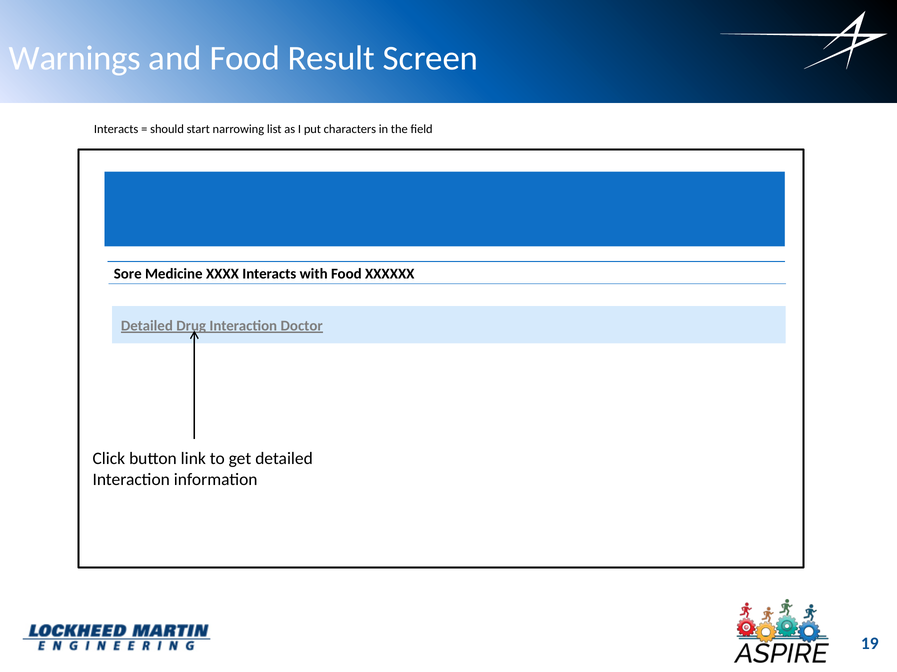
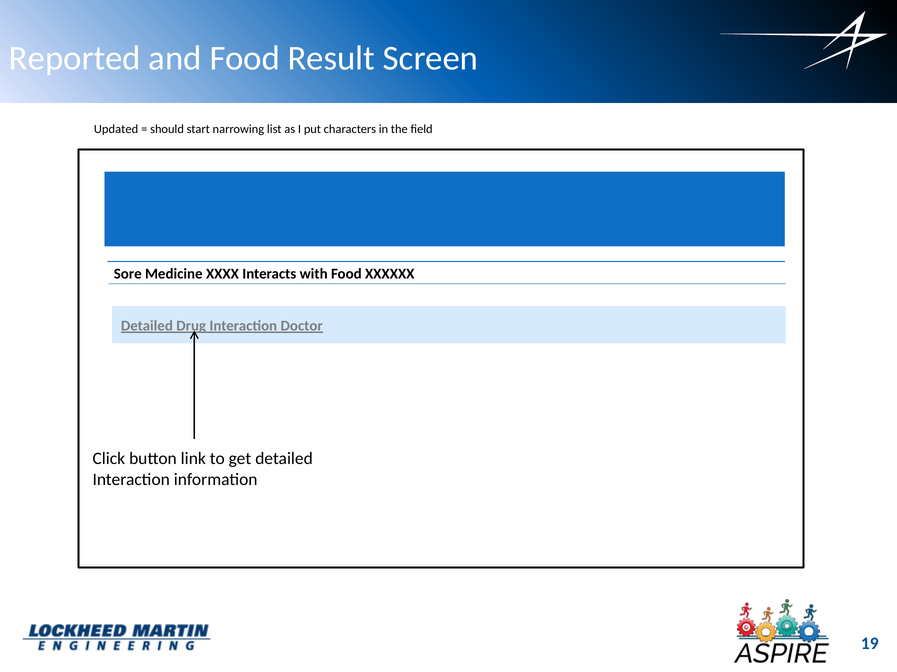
Warnings: Warnings -> Reported (75, 58)
Interacts: Interacts -> Updated (116, 129)
